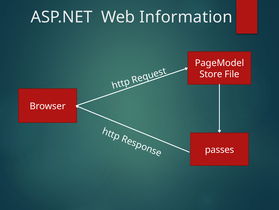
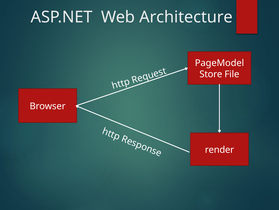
Information: Information -> Architecture (186, 17)
passes: passes -> render (219, 149)
